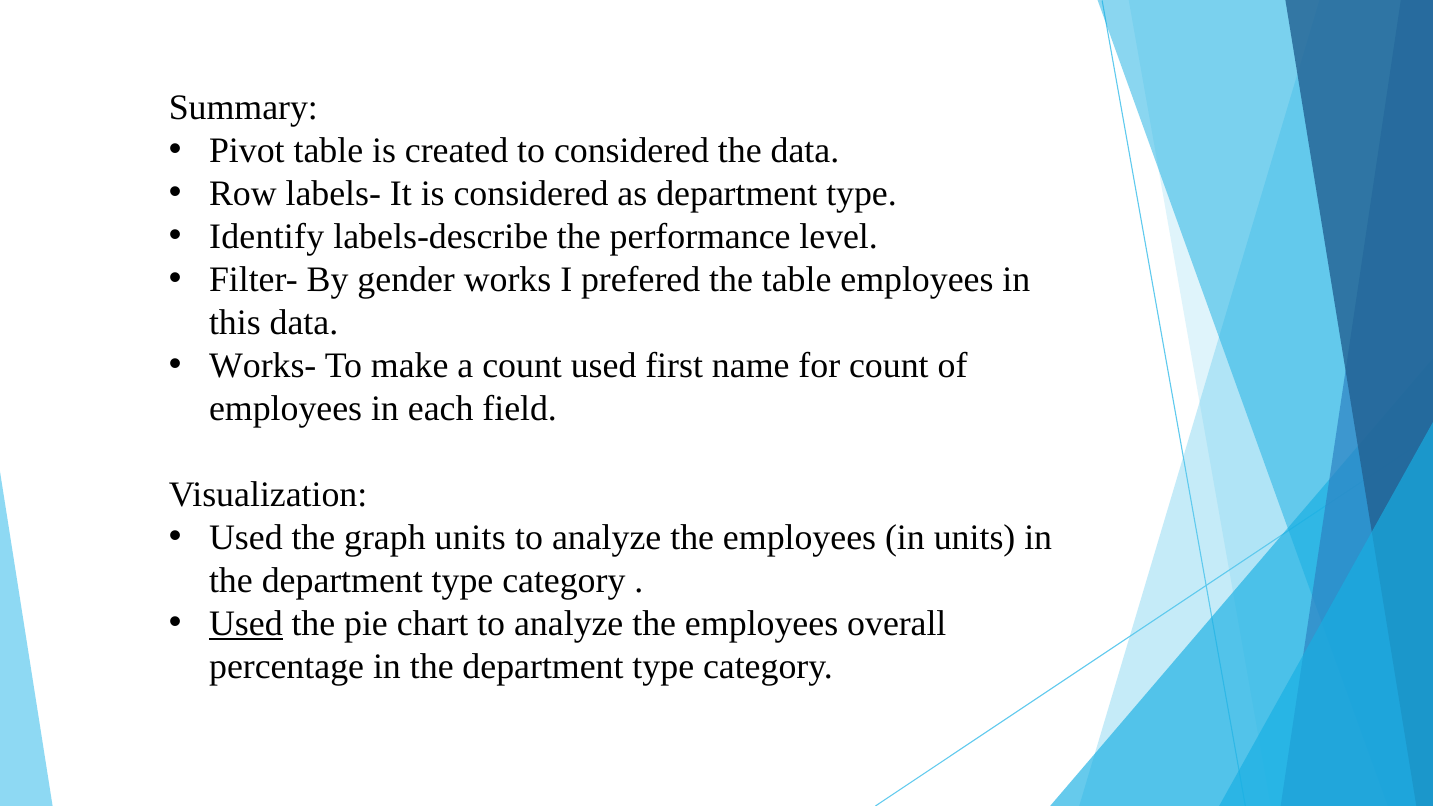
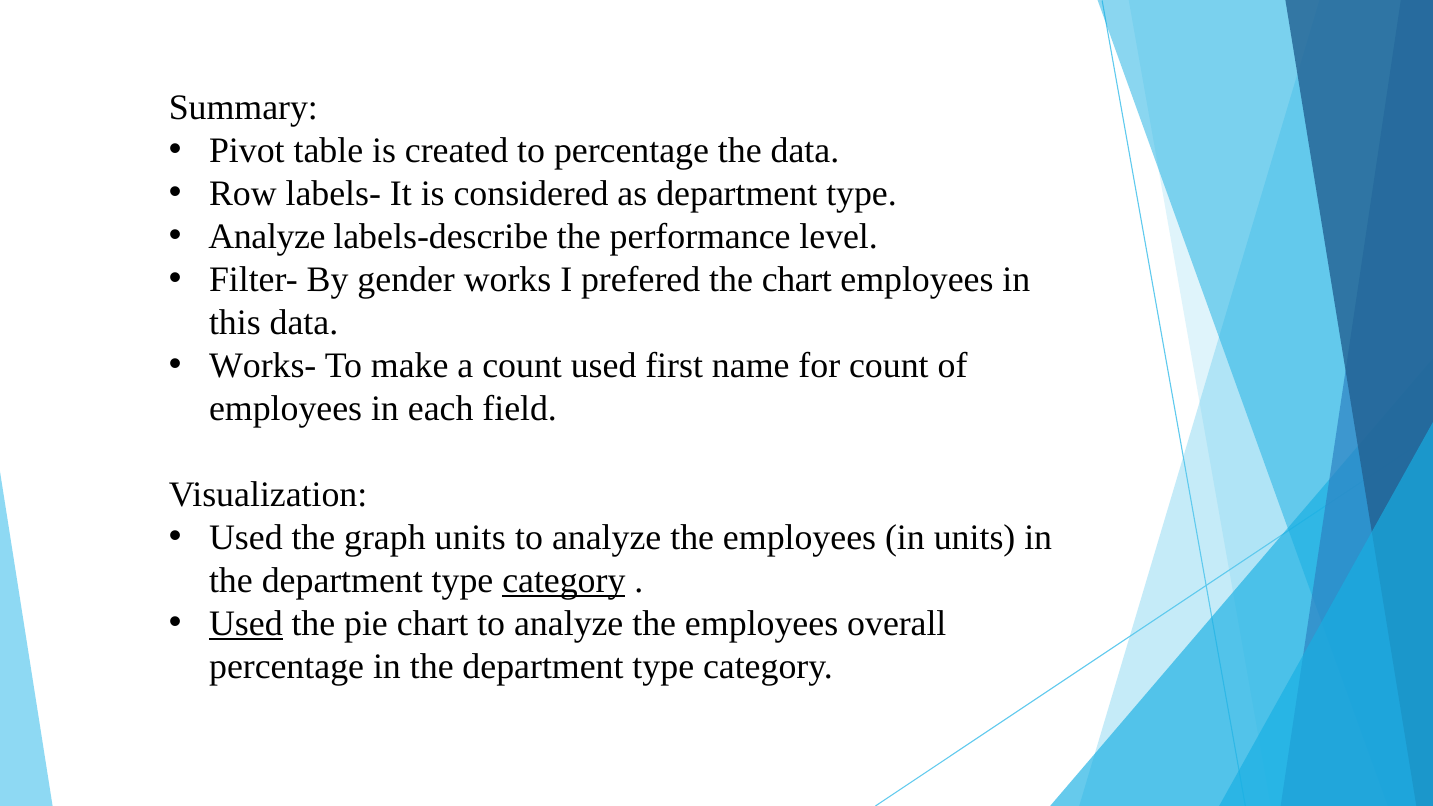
to considered: considered -> percentage (631, 150)
Identify: Identify -> Analyze (267, 236)
the table: table -> chart (797, 279)
category underline: none -> present (564, 580)
